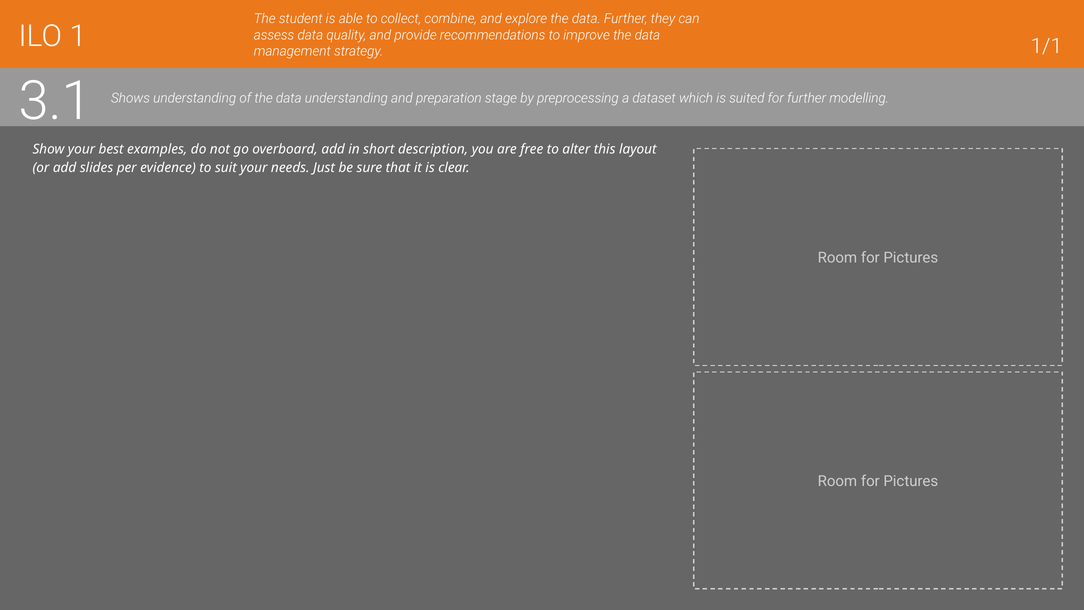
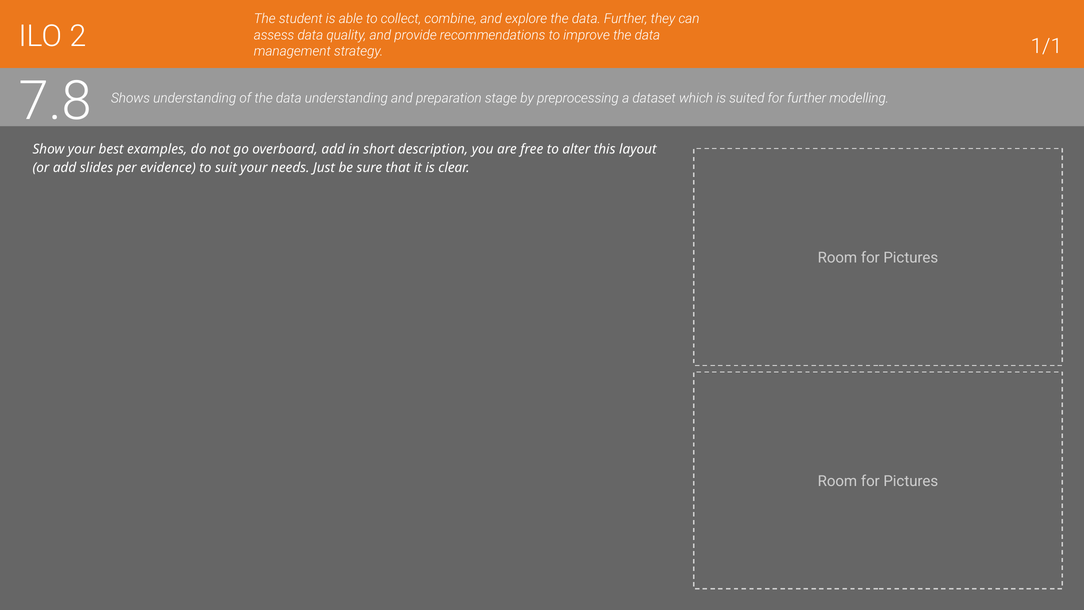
1: 1 -> 2 (78, 36)
3.1: 3.1 -> 7.8 (55, 101)
